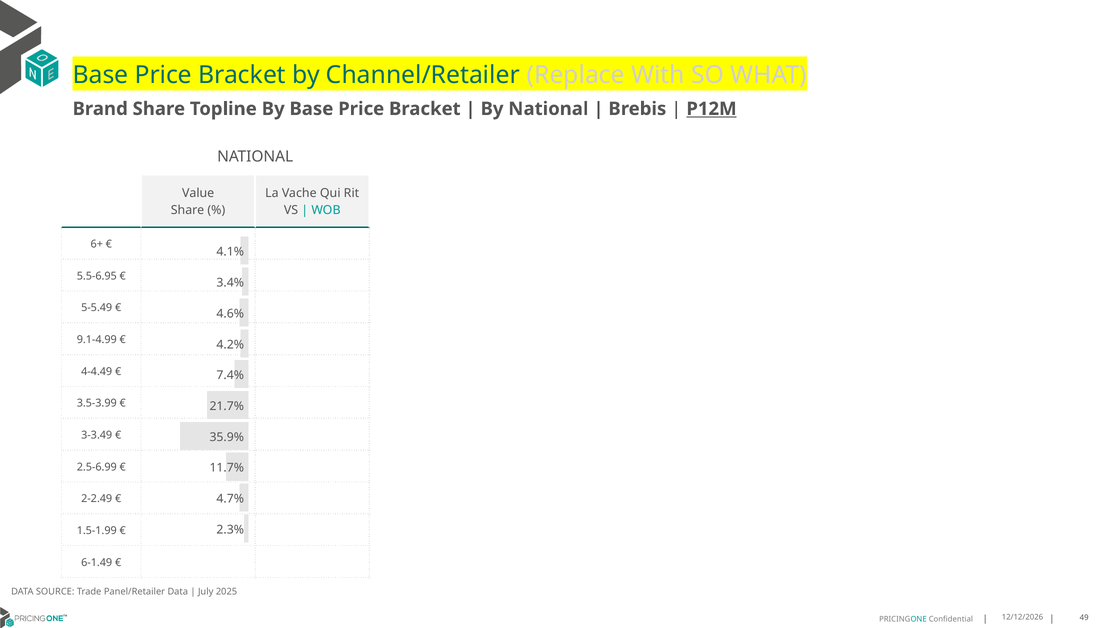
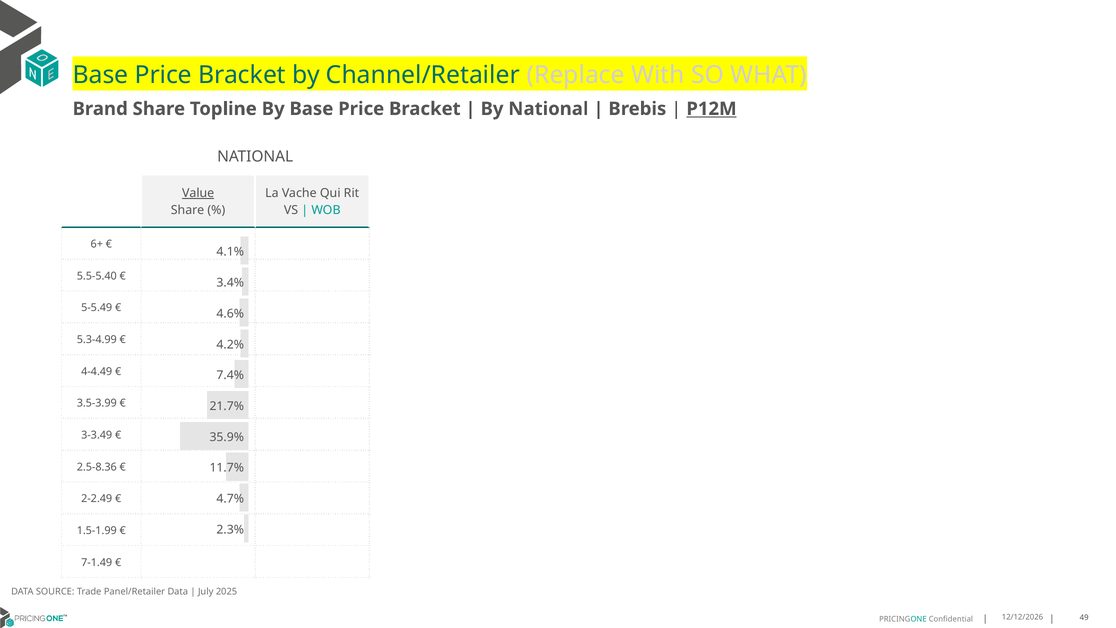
Value underline: none -> present (198, 193)
5.5-6.95: 5.5-6.95 -> 5.5-5.40 (97, 276)
9.1-4.99: 9.1-4.99 -> 5.3-4.99 (97, 340)
2.5-6.99: 2.5-6.99 -> 2.5-8.36 (97, 467)
6-1.49: 6-1.49 -> 7-1.49 (97, 562)
